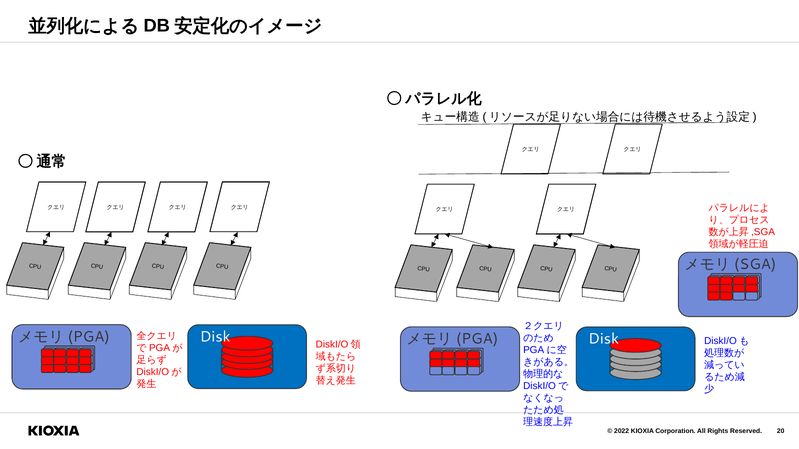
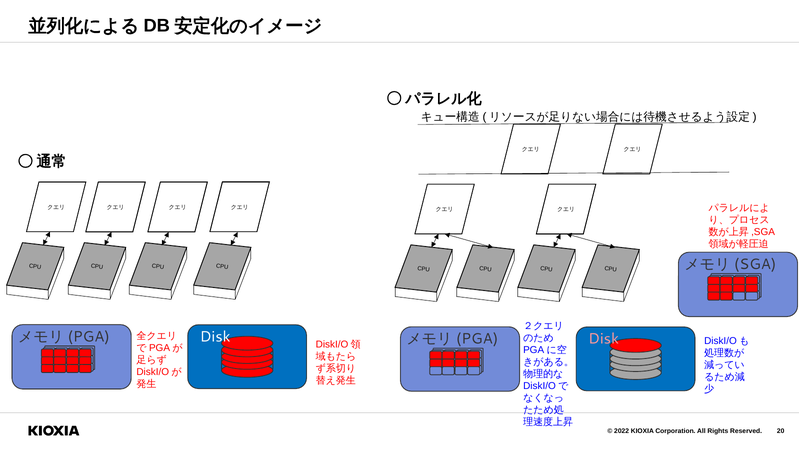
Disk colour: white -> pink (604, 339)
